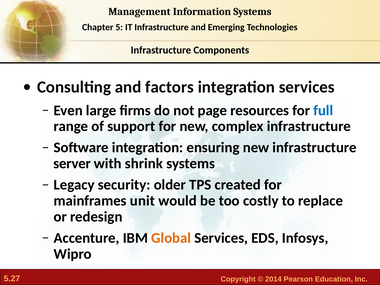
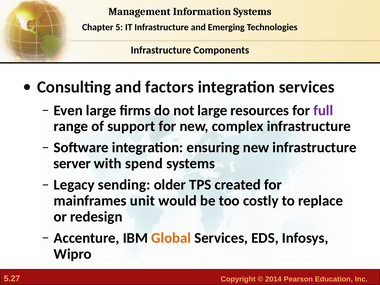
not page: page -> large (212, 110)
full colour: blue -> purple (323, 110)
shrink: shrink -> spend (144, 164)
security: security -> sending (124, 185)
